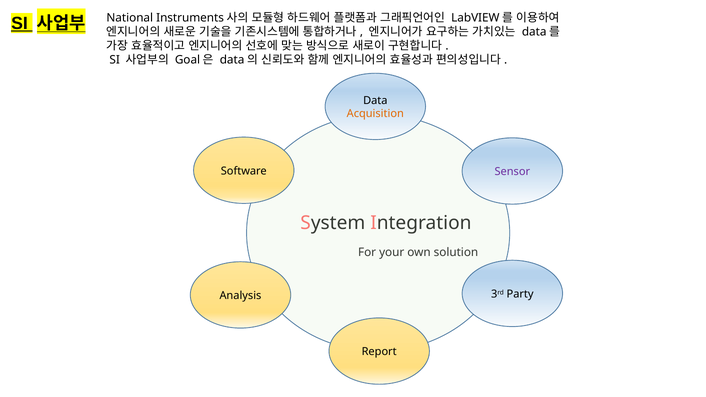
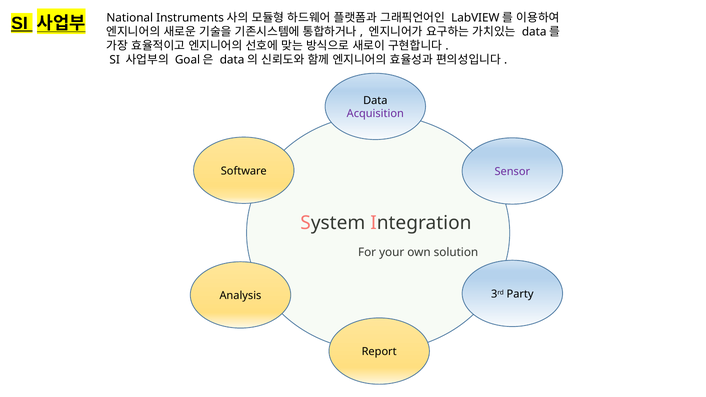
Acquisition colour: orange -> purple (375, 114)
